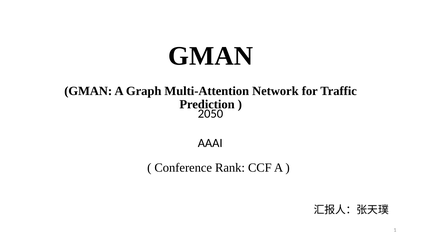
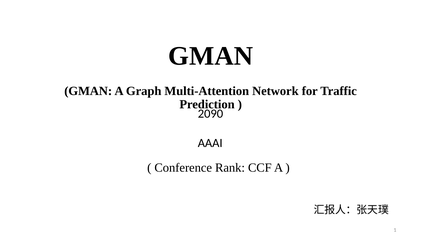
2050: 2050 -> 2090 (210, 114)
